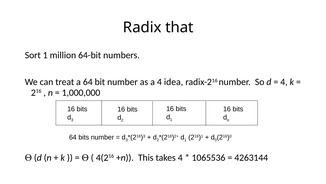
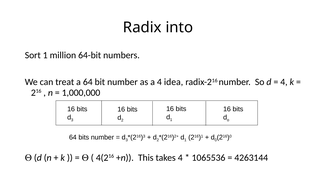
that: that -> into (179, 27)
